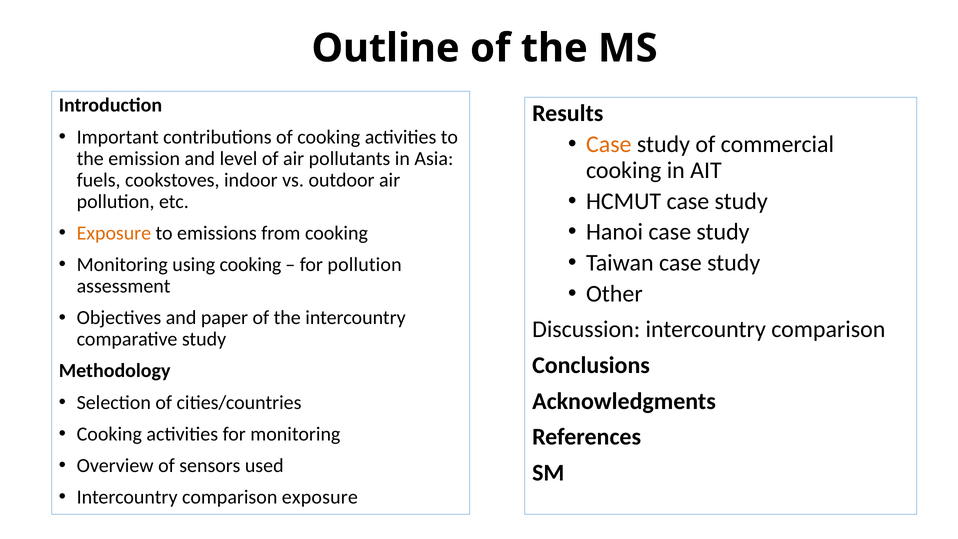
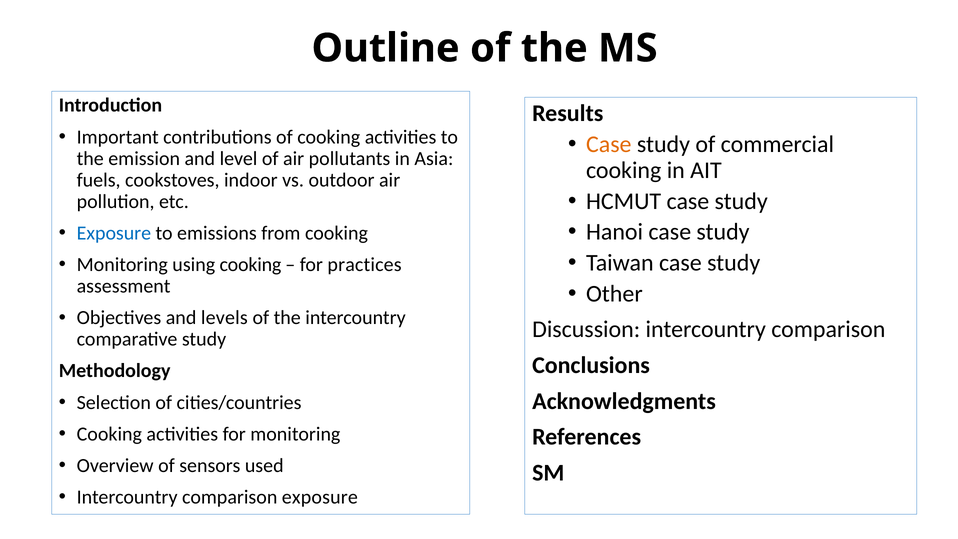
Exposure colour: orange -> blue (114, 233)
for pollution: pollution -> practices (365, 265)
paper: paper -> levels (224, 318)
